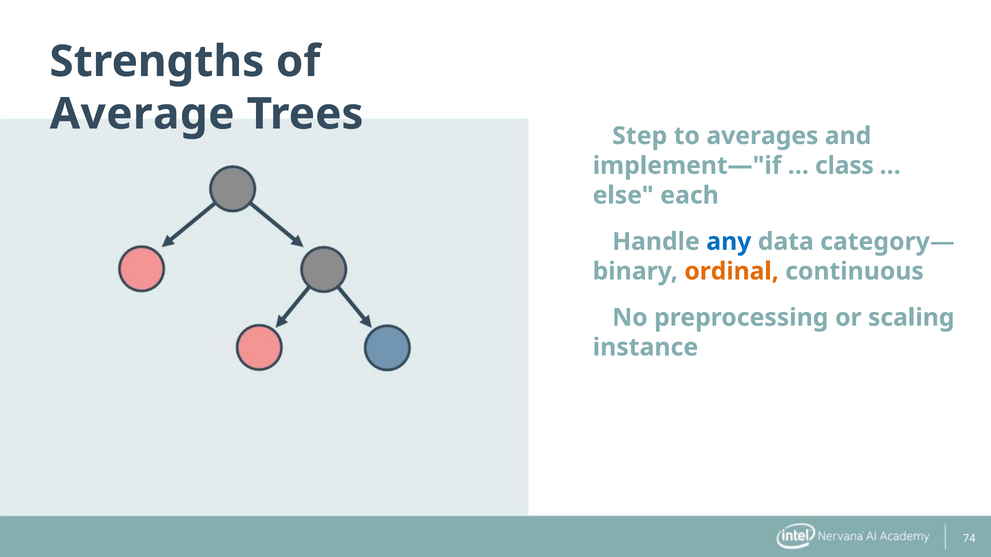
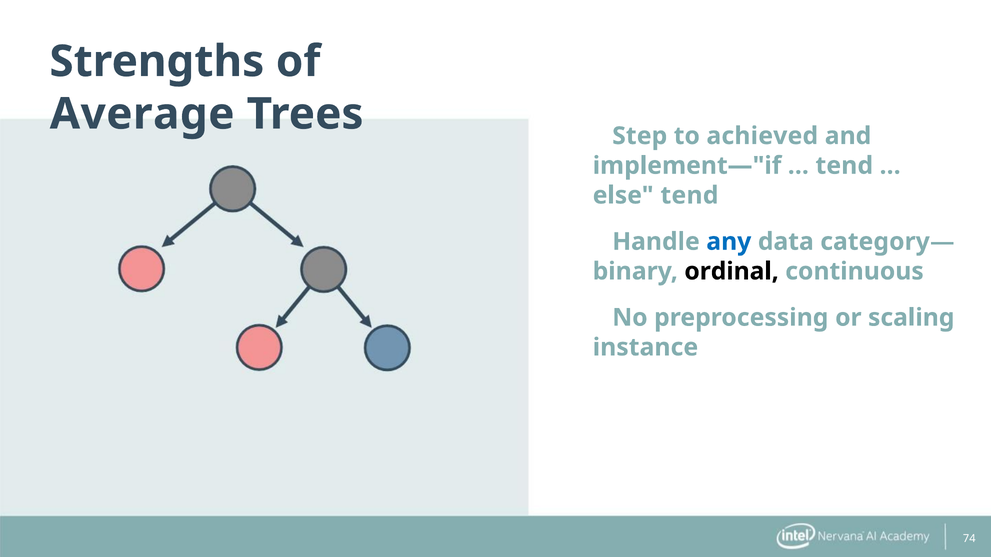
averages: averages -> achieved (762, 136)
class: class -> tend (844, 166)
else each: each -> tend (689, 196)
ordinal colour: orange -> black (732, 272)
